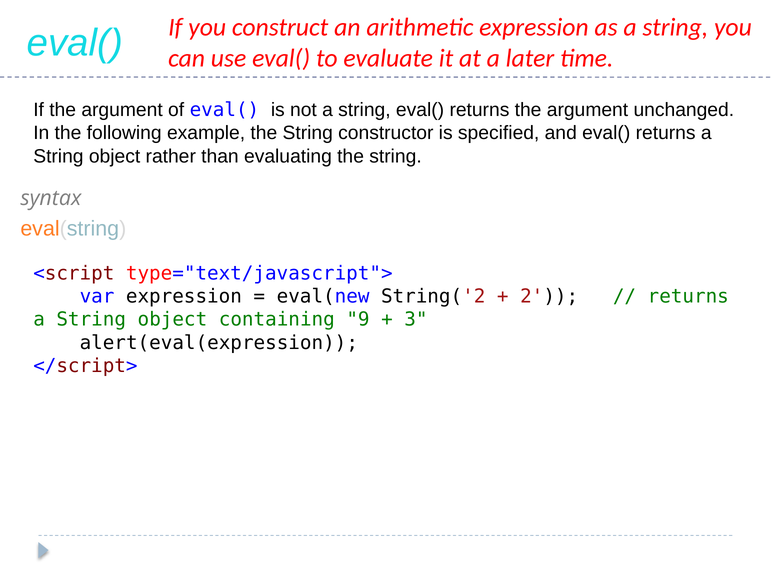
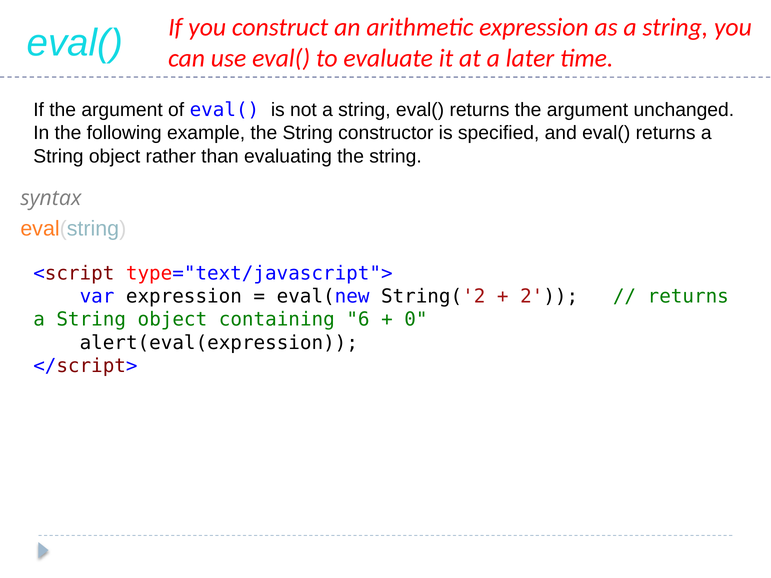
9: 9 -> 6 (358, 320)
3: 3 -> 0 (416, 320)
